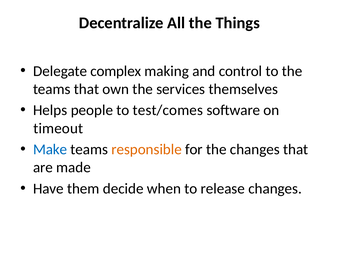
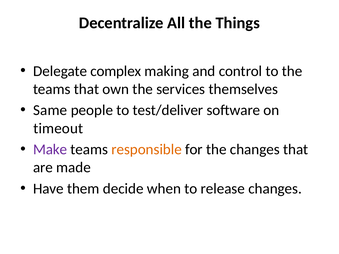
Helps: Helps -> Same (50, 110)
test/comes: test/comes -> test/deliver (168, 110)
Make colour: blue -> purple (50, 150)
